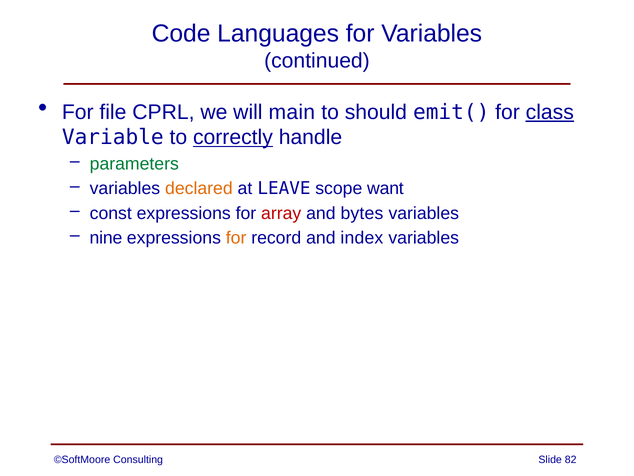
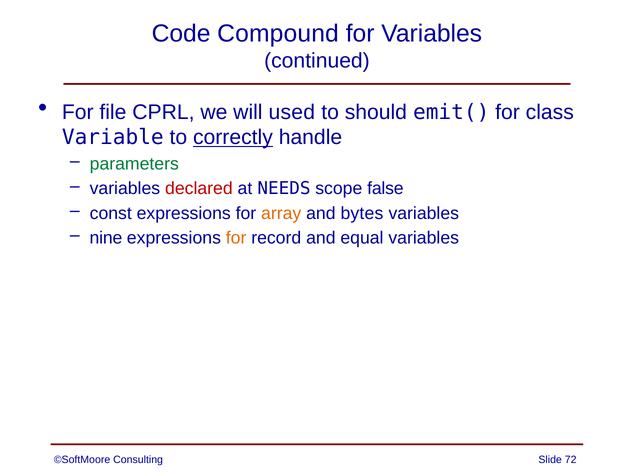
Languages: Languages -> Compound (278, 33)
main: main -> used (292, 112)
class underline: present -> none (550, 112)
declared colour: orange -> red (199, 188)
LEAVE: LEAVE -> NEEDS (284, 188)
want: want -> false (385, 188)
array colour: red -> orange (281, 213)
index: index -> equal (362, 238)
82: 82 -> 72 (571, 459)
